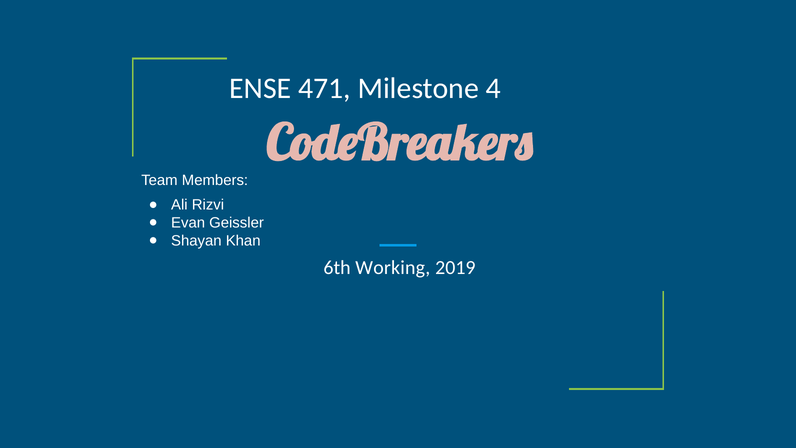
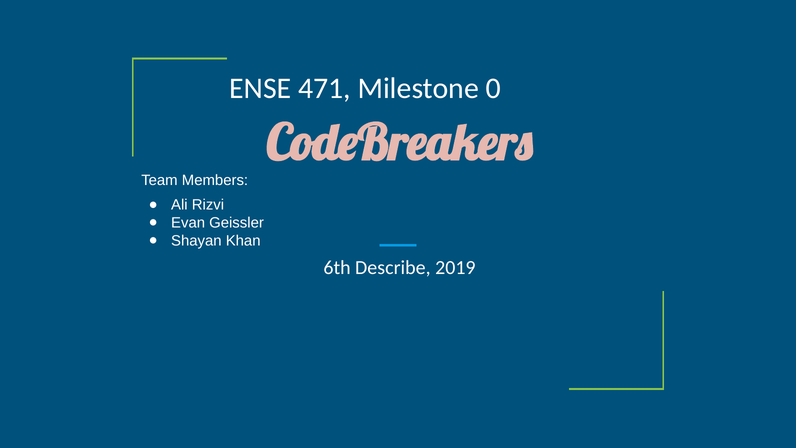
4: 4 -> 0 (493, 88)
Working: Working -> Describe (393, 267)
